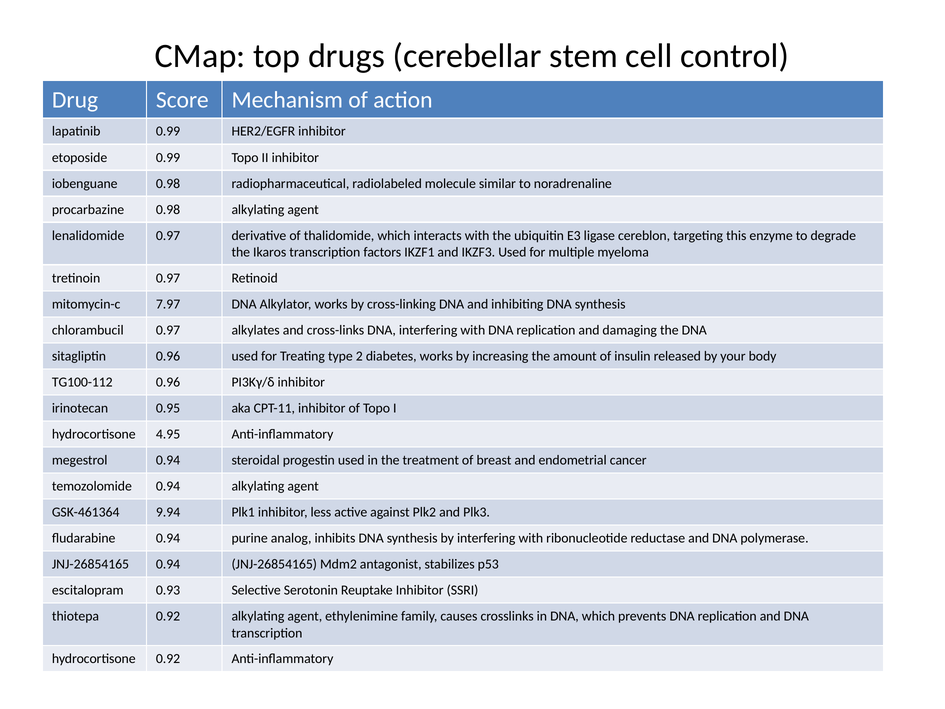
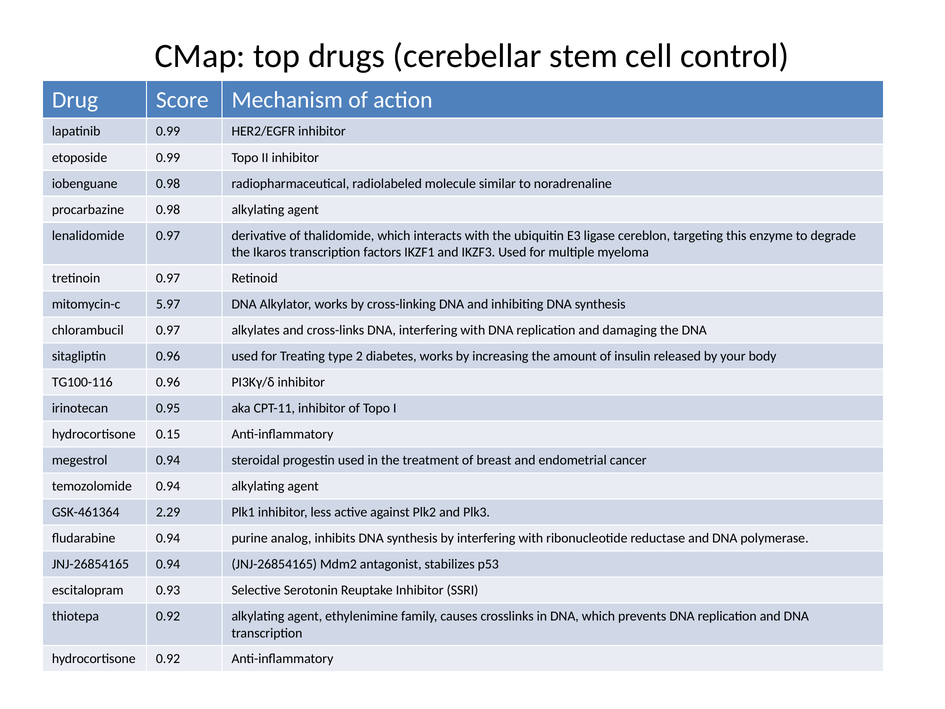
7.97: 7.97 -> 5.97 (168, 304)
TG100-112: TG100-112 -> TG100-116 (82, 382)
4.95: 4.95 -> 0.15 (168, 434)
9.94: 9.94 -> 2.29 (168, 512)
